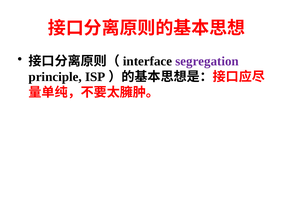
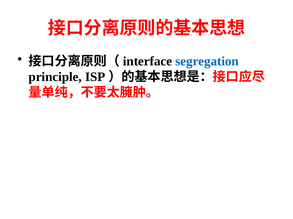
segregation colour: purple -> blue (207, 61)
